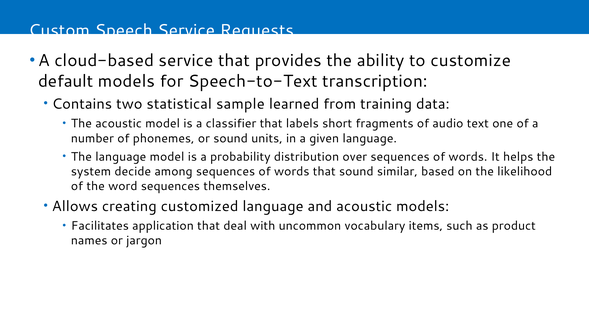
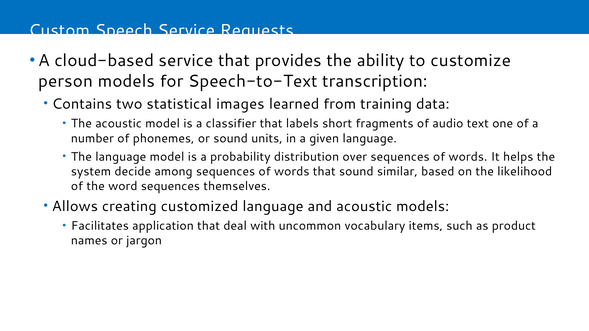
default: default -> person (66, 81)
sample: sample -> images (240, 104)
